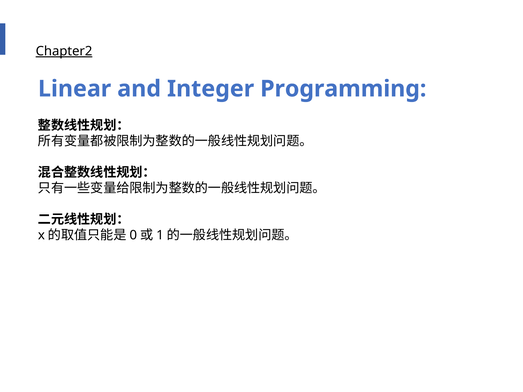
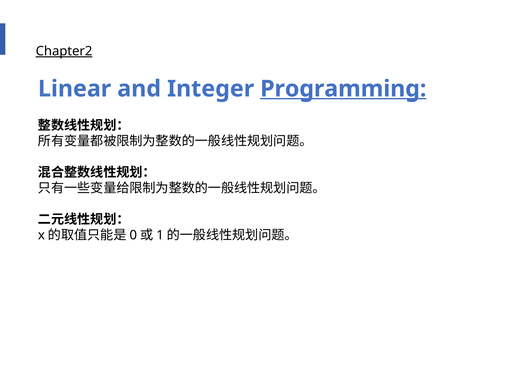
Programming underline: none -> present (343, 89)
